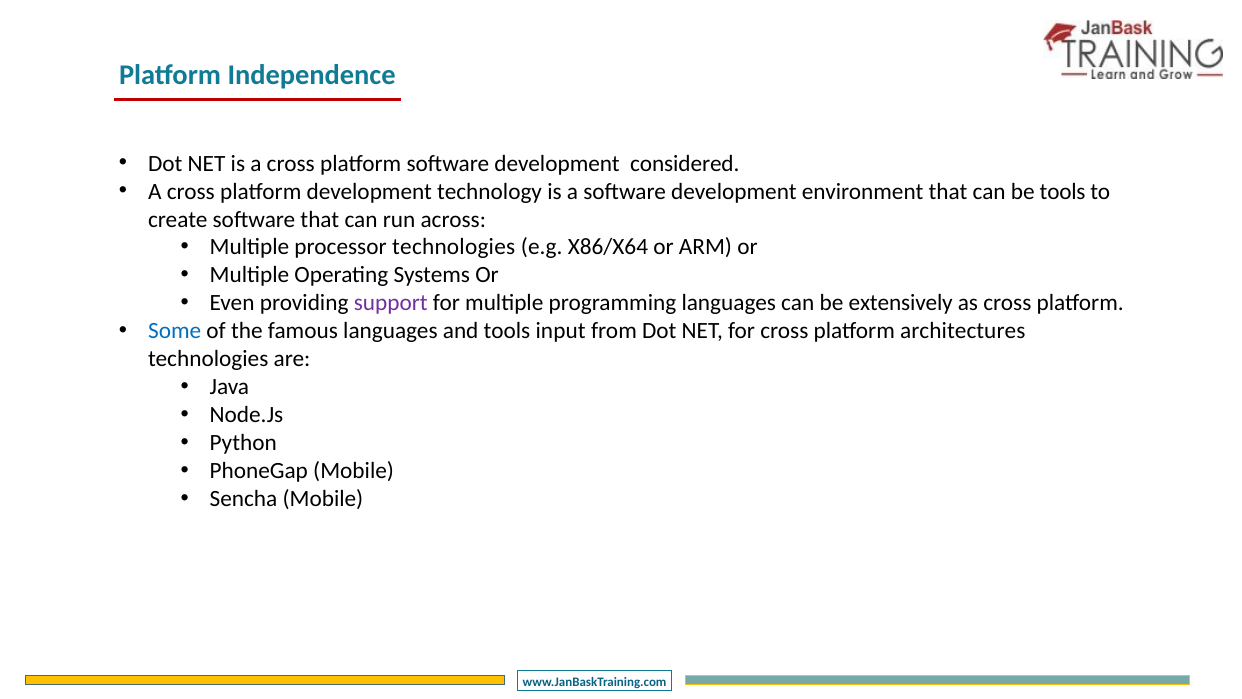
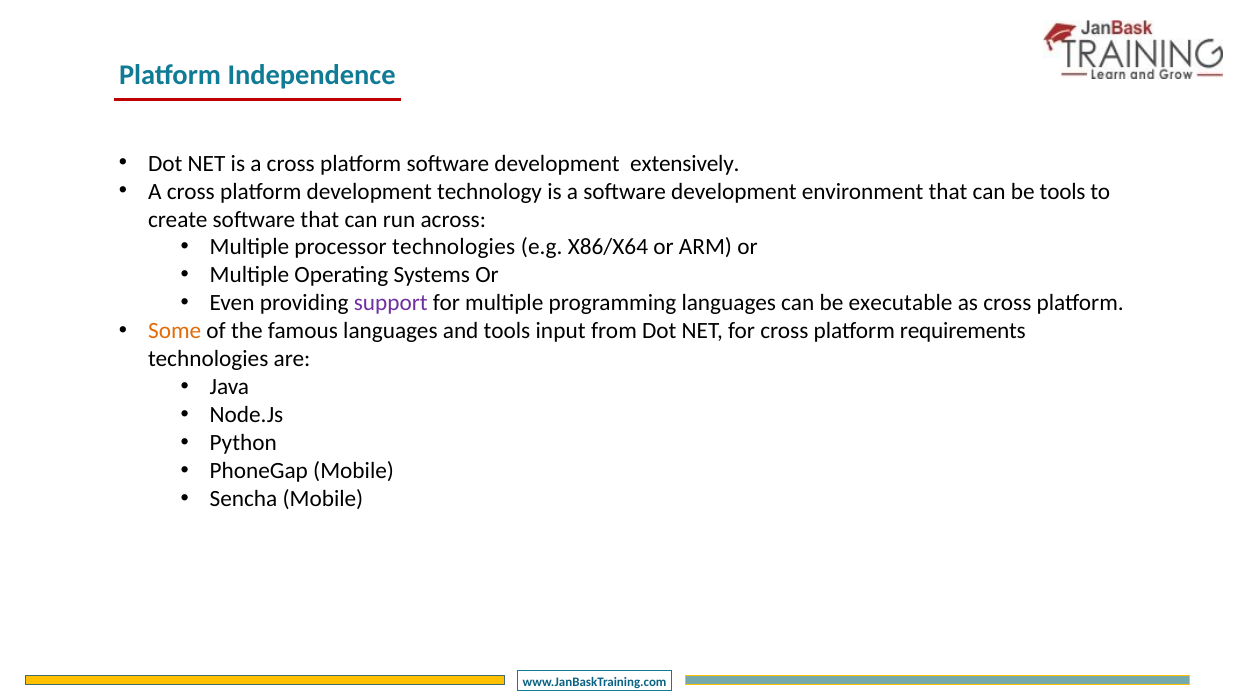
considered: considered -> extensively (685, 163)
extensively: extensively -> executable (901, 303)
Some colour: blue -> orange (175, 331)
architectures: architectures -> requirements (963, 331)
